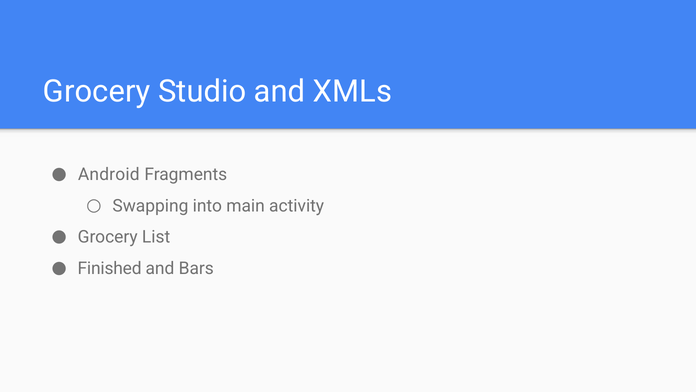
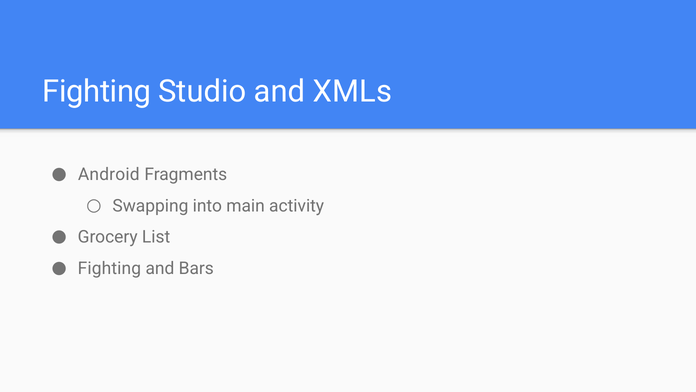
Grocery: Grocery -> Fighting (97, 91)
Finished: Finished -> Fighting (109, 268)
